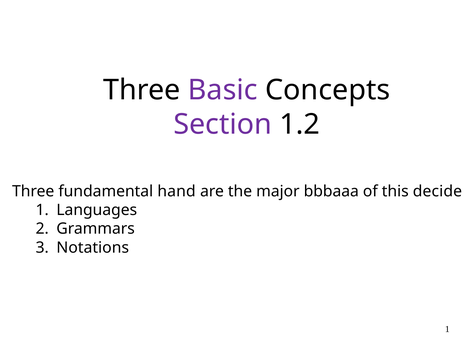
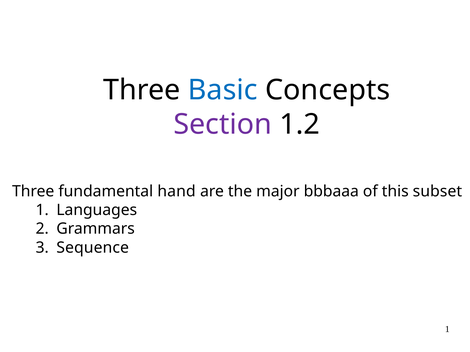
Basic colour: purple -> blue (223, 90)
decide: decide -> subset (437, 192)
Notations: Notations -> Sequence (93, 248)
